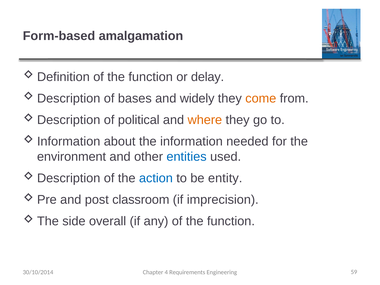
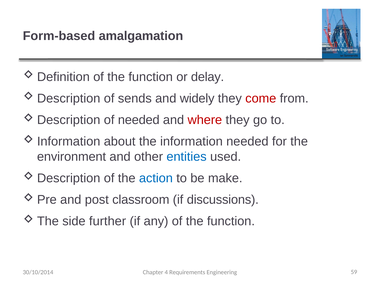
bases: bases -> sends (135, 98)
come colour: orange -> red (261, 98)
of political: political -> needed (139, 120)
where colour: orange -> red (205, 120)
entity: entity -> make (225, 178)
imprecision: imprecision -> discussions (223, 200)
overall: overall -> further (108, 221)
